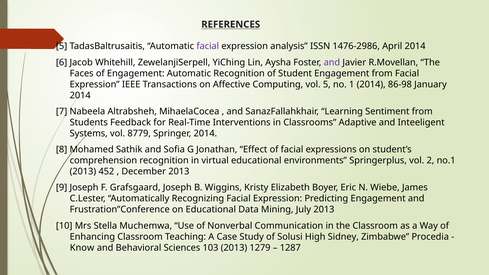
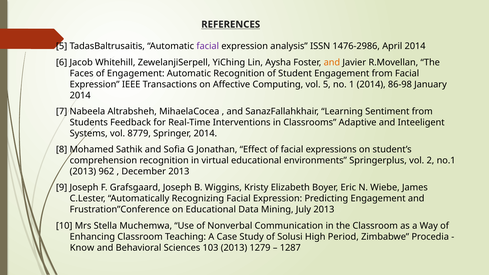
and colour: purple -> orange (332, 62)
452: 452 -> 962 (106, 172)
Sidney: Sidney -> Period (343, 237)
